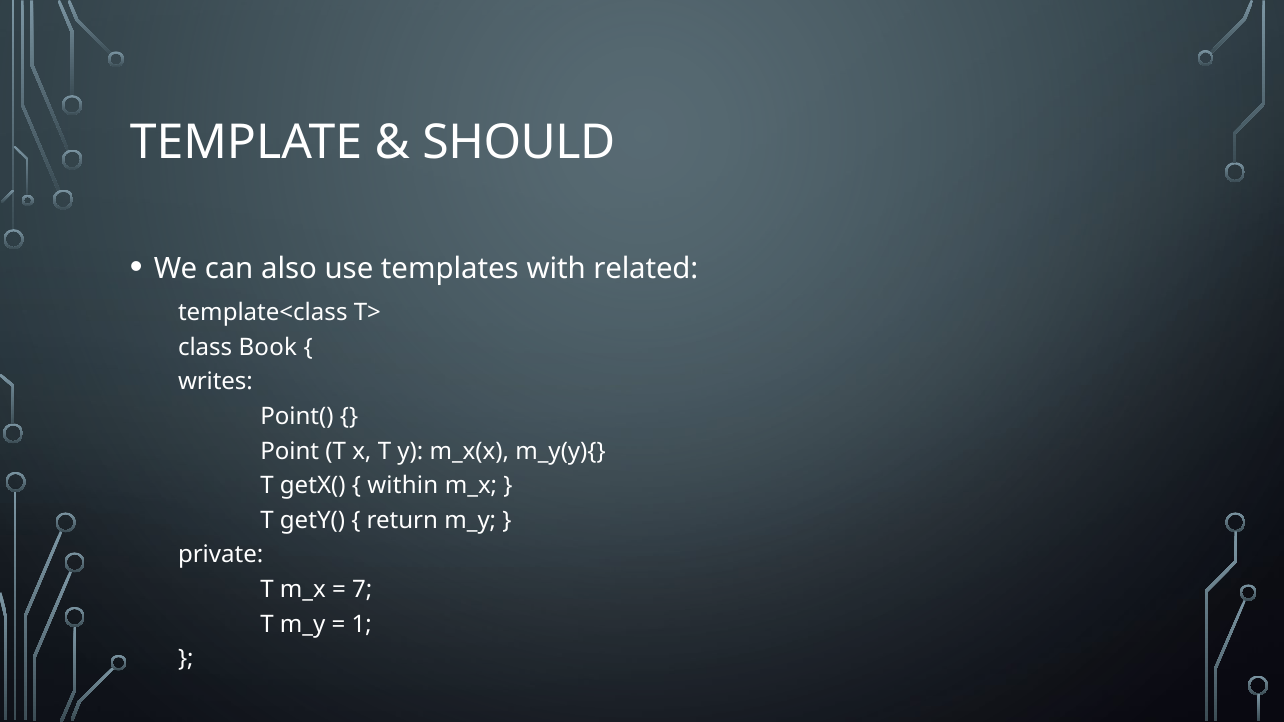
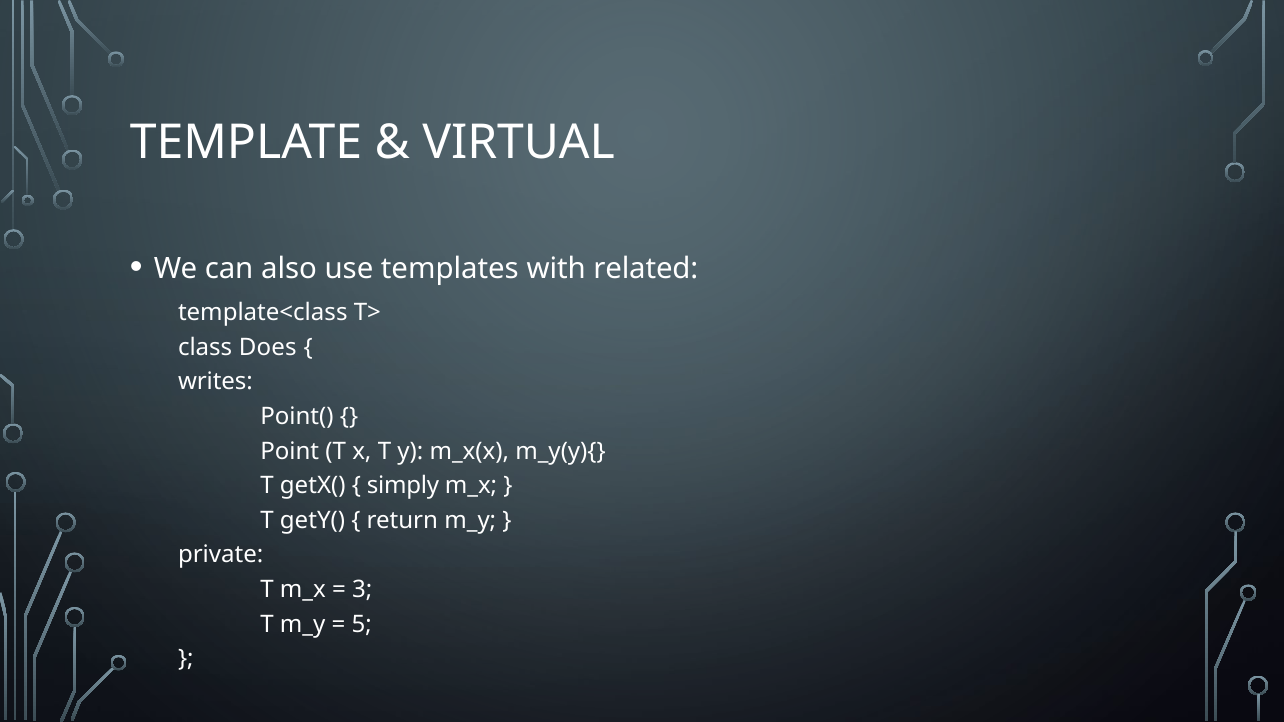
SHOULD: SHOULD -> VIRTUAL (519, 143)
Book: Book -> Does (268, 347)
within: within -> simply (403, 486)
7: 7 -> 3 (362, 590)
1: 1 -> 5 (362, 625)
